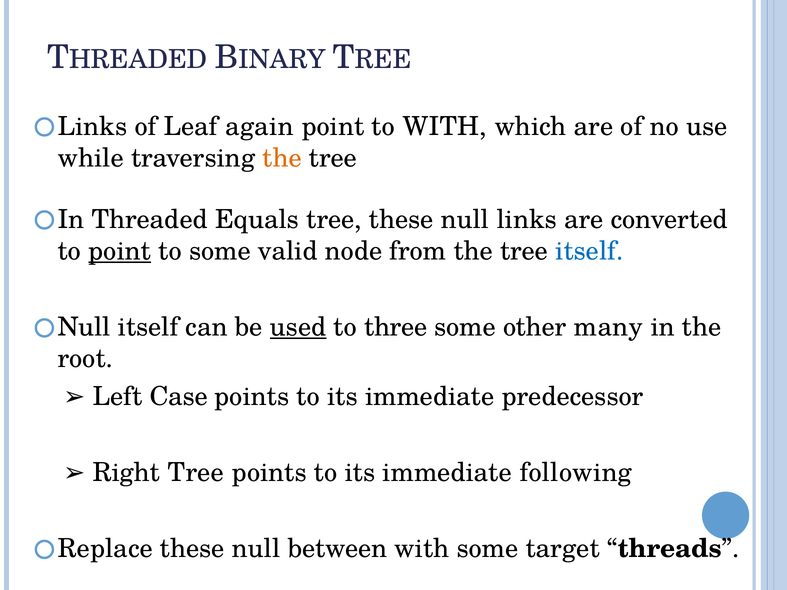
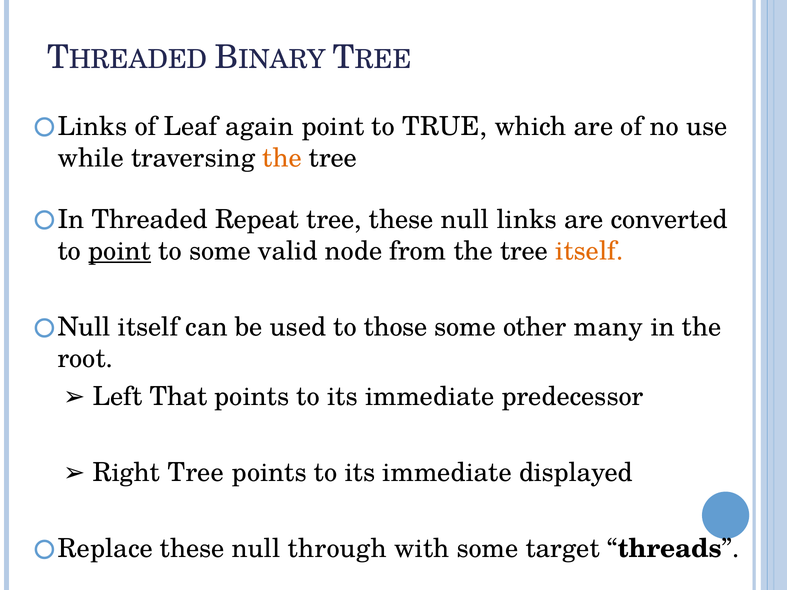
to WITH: WITH -> TRUE (445, 126)
Equals: Equals -> Repeat (257, 220)
itself colour: blue -> orange (589, 251)
used underline: present -> none (298, 327)
three: three -> those (396, 327)
Case: Case -> That (179, 397)
following: following -> displayed (576, 473)
between: between -> through (337, 549)
